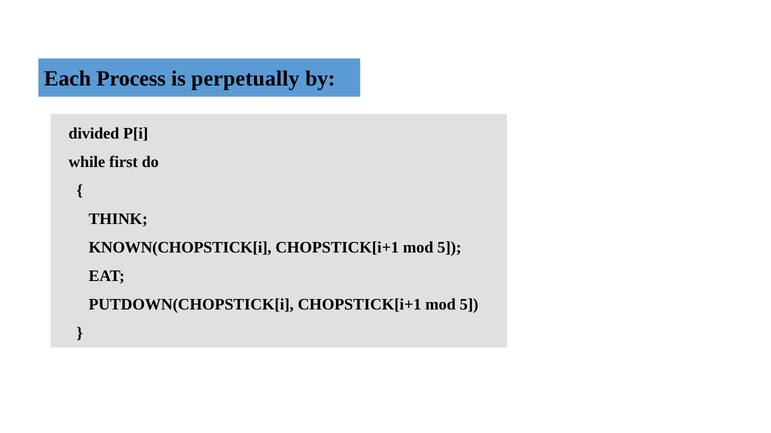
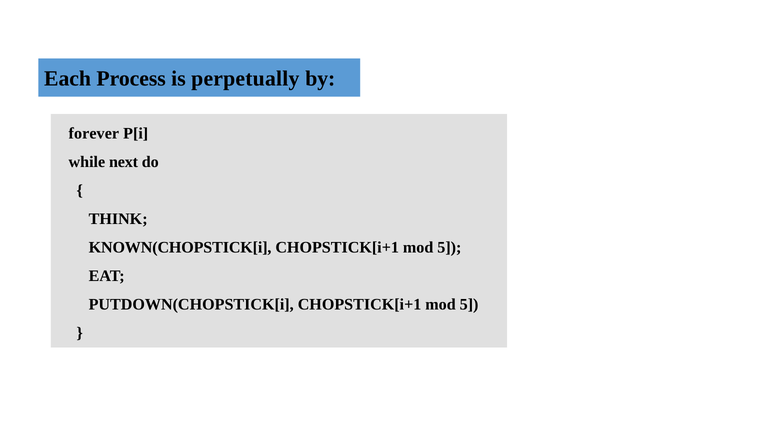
divided: divided -> forever (94, 133)
first: first -> next (124, 162)
